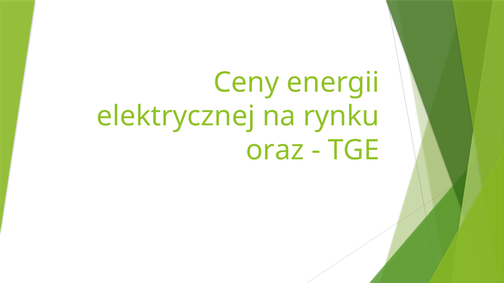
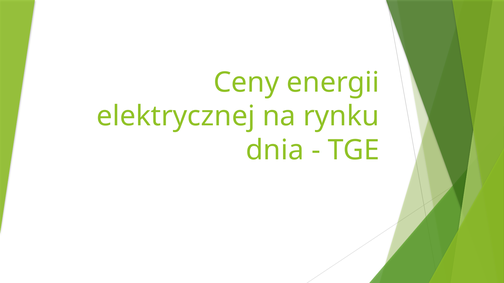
oraz: oraz -> dnia (275, 151)
